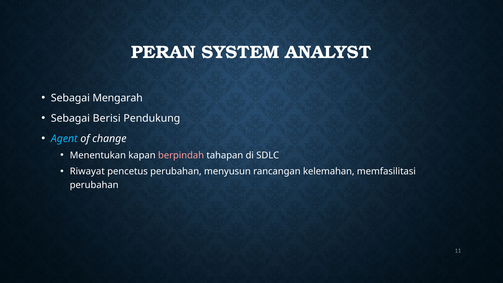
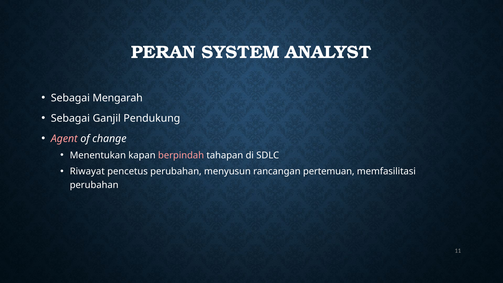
Berisi: Berisi -> Ganjil (107, 118)
Agent colour: light blue -> pink (64, 139)
kelemahan: kelemahan -> pertemuan (329, 171)
